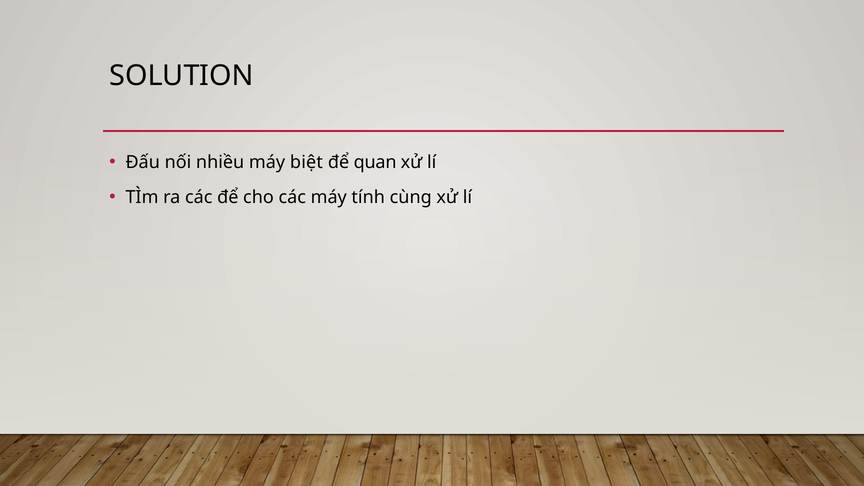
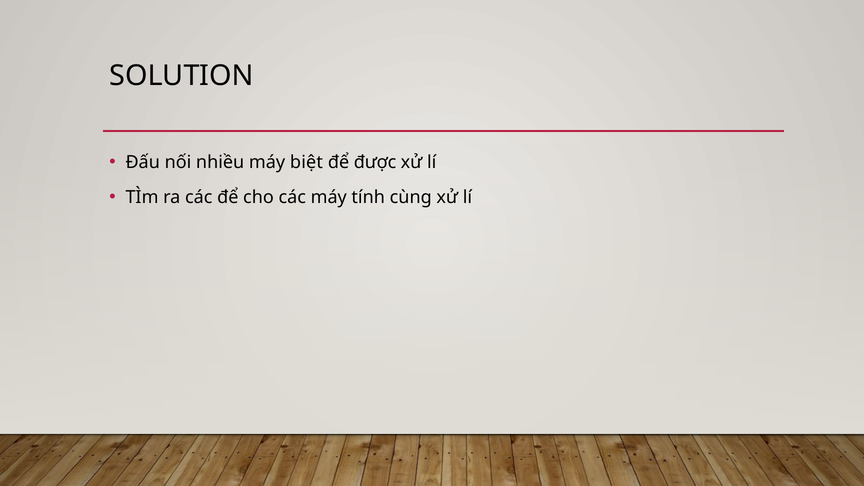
quan: quan -> được (375, 162)
